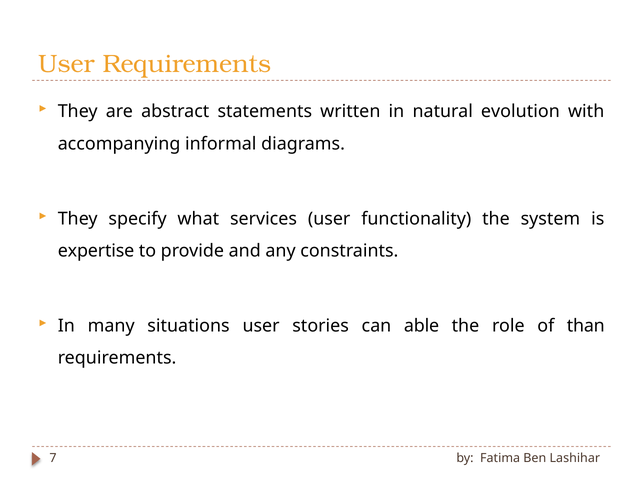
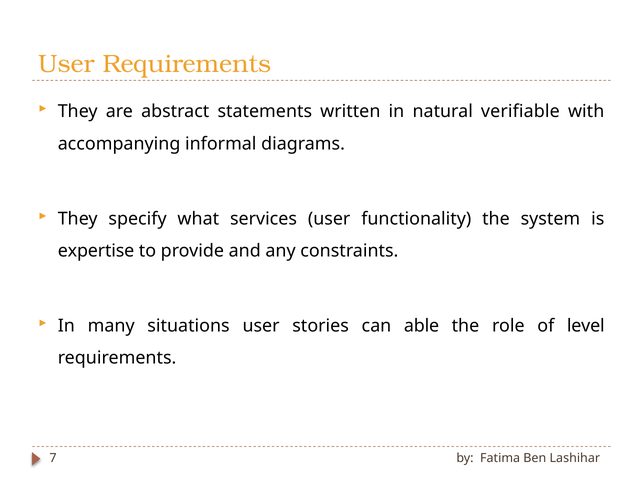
evolution: evolution -> verifiable (520, 112)
than: than -> level (586, 326)
